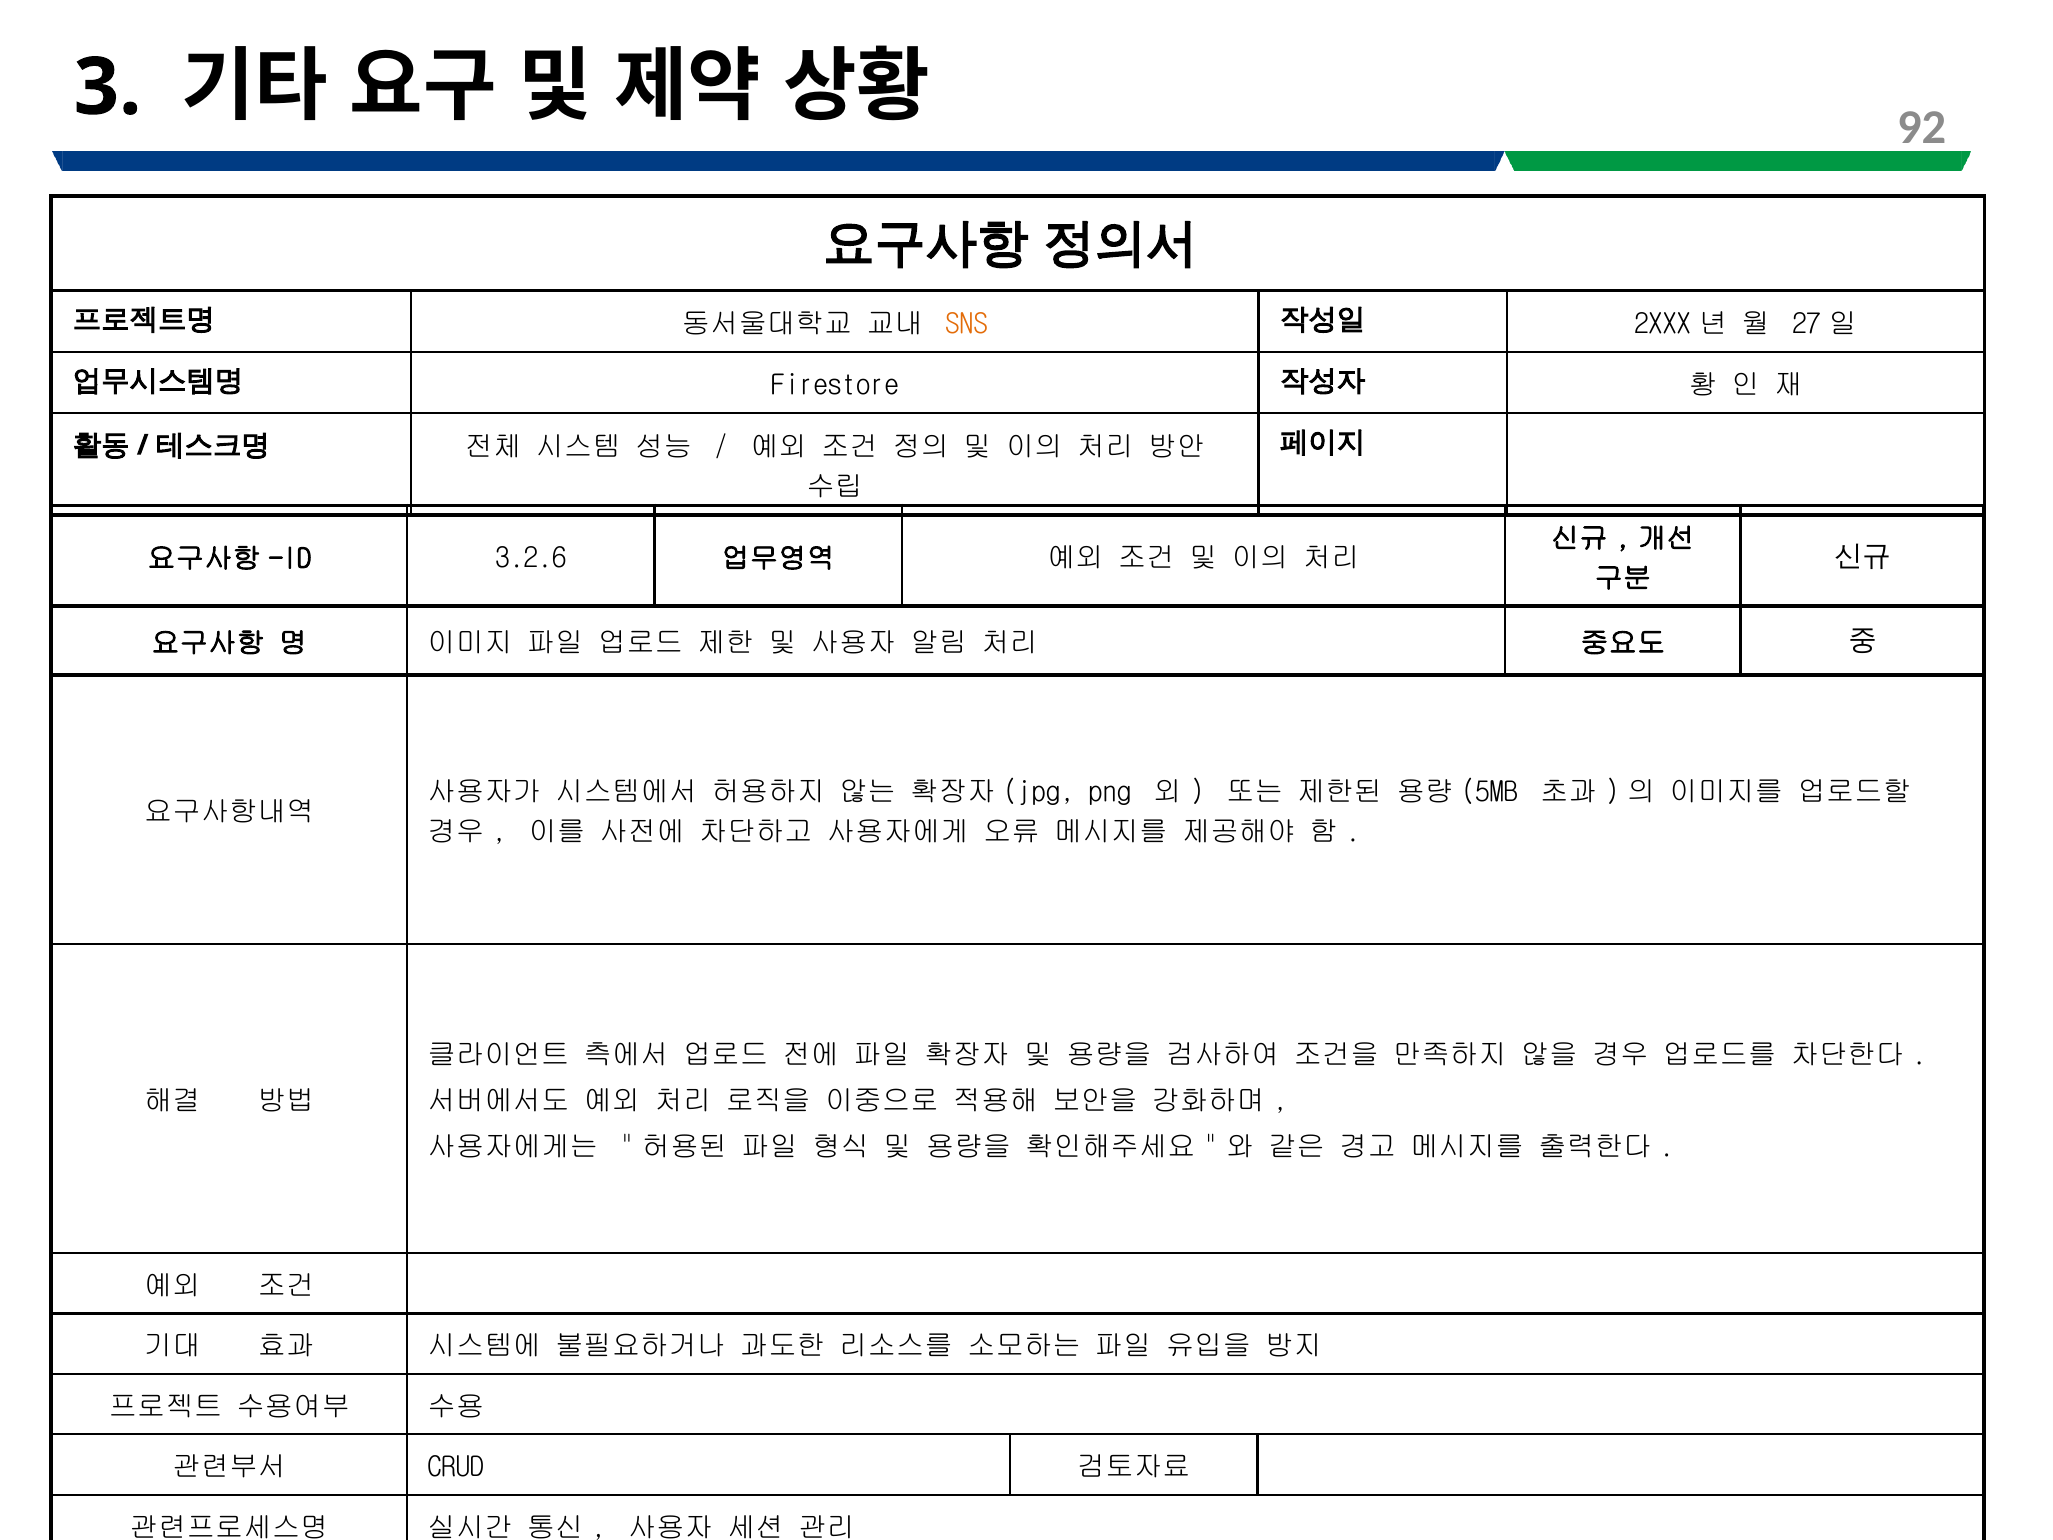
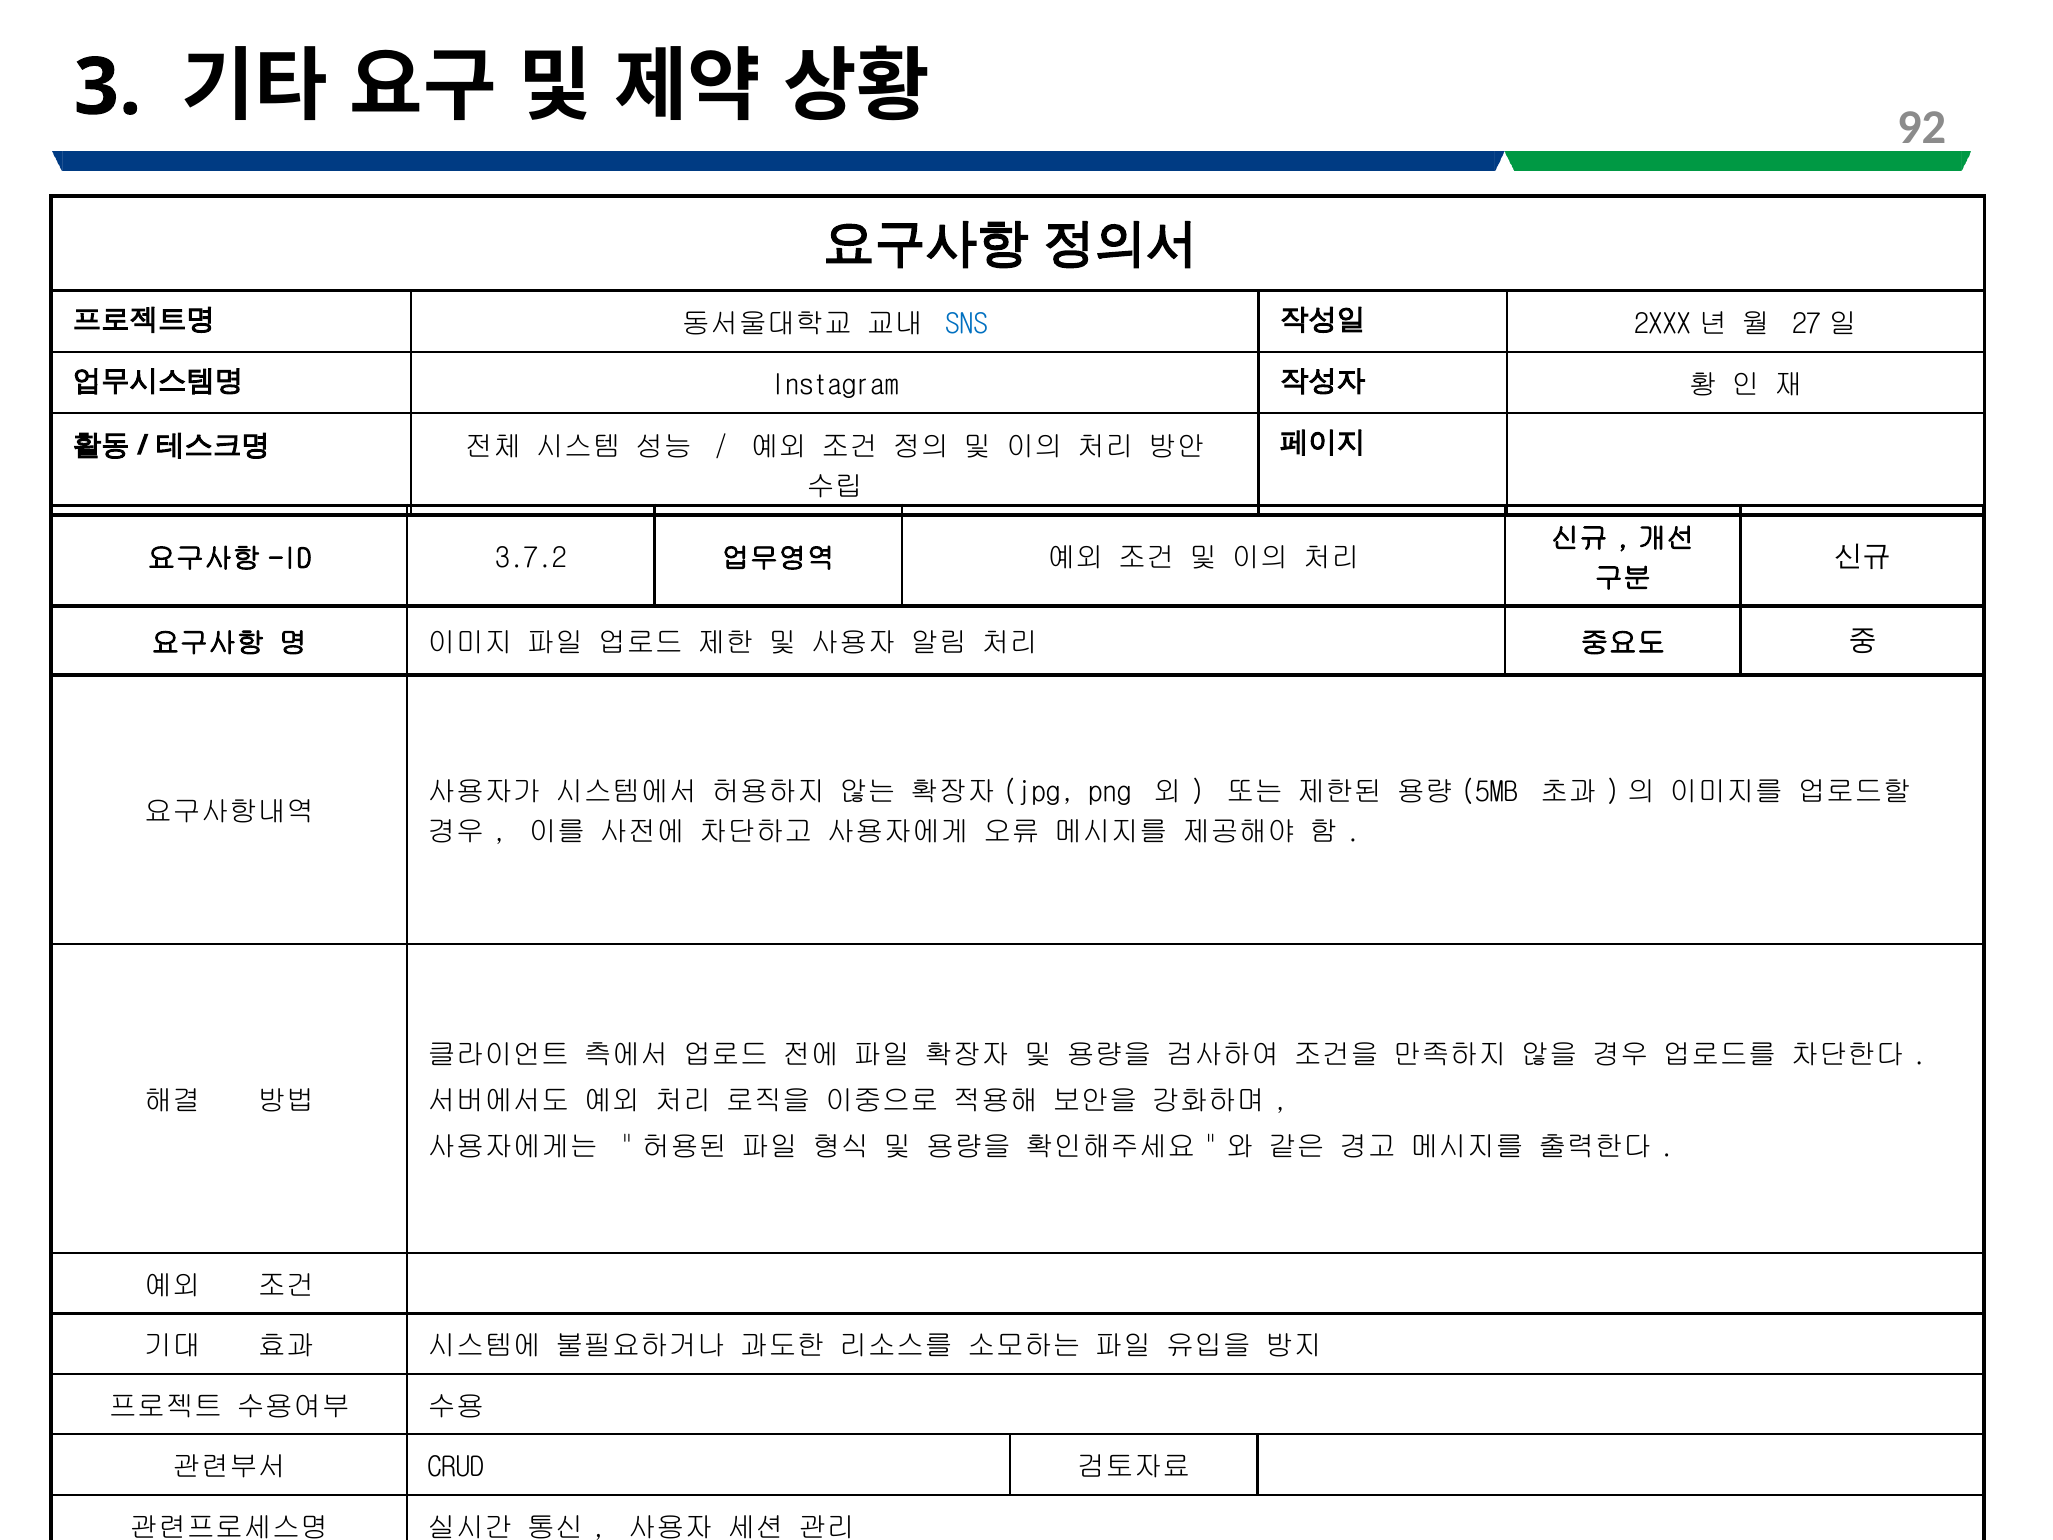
SNS colour: orange -> blue (967, 324)
Firestore: Firestore -> Instagram (835, 385)
3.2.6: 3.2.6 -> 3.7.2 (531, 558)
